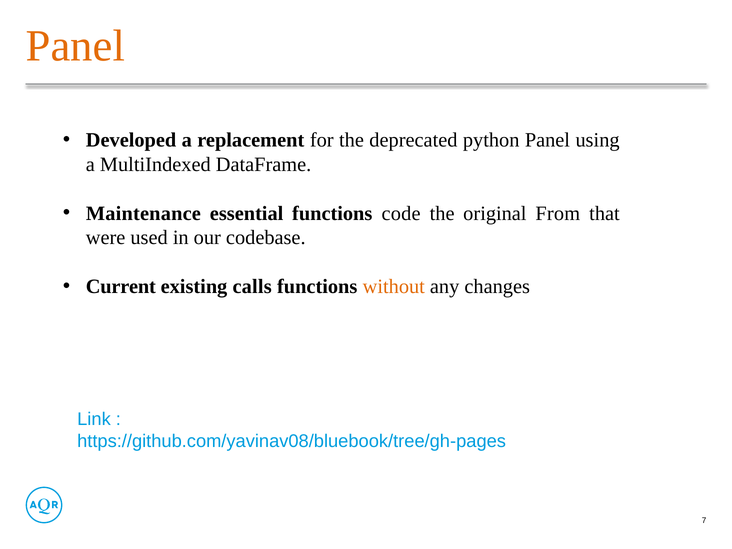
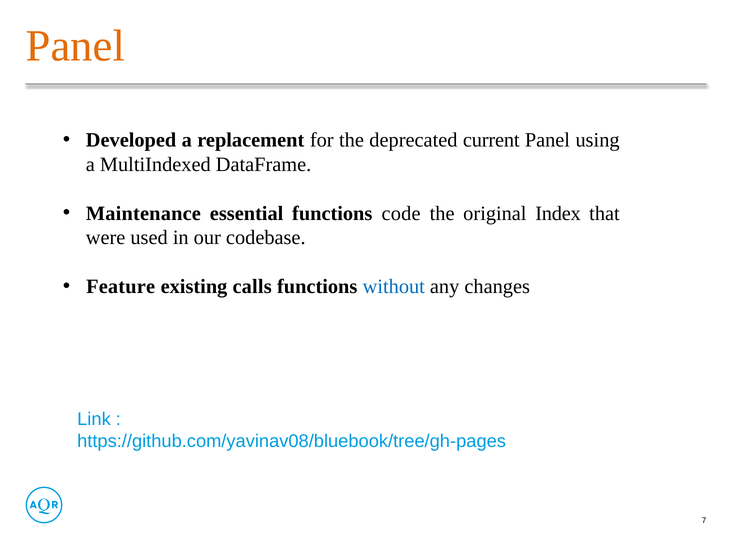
python: python -> current (491, 140)
From: From -> Index (558, 213)
Current: Current -> Feature (121, 287)
without colour: orange -> blue (394, 287)
